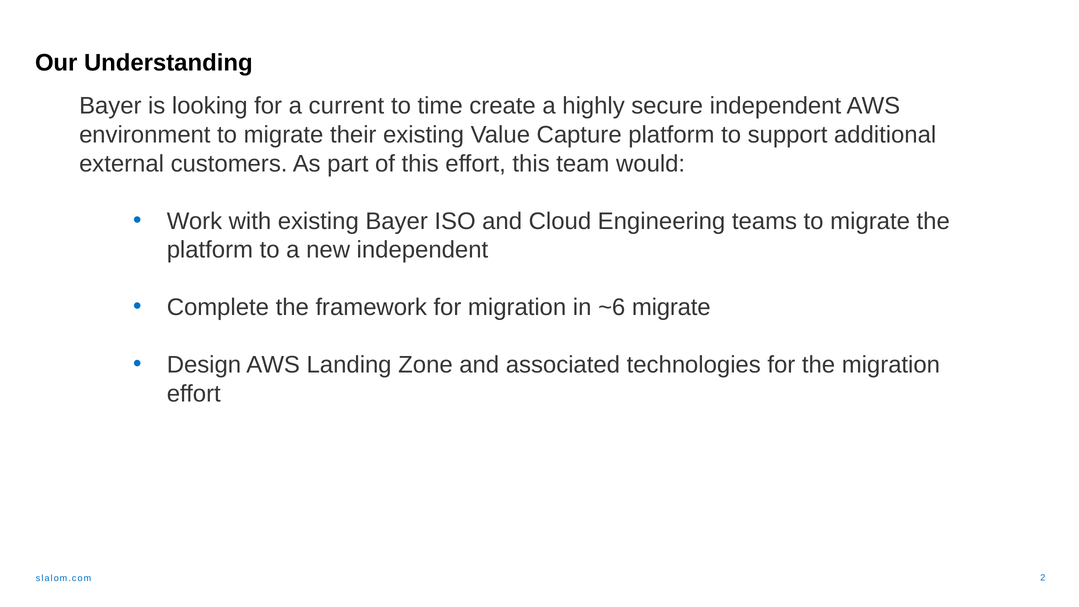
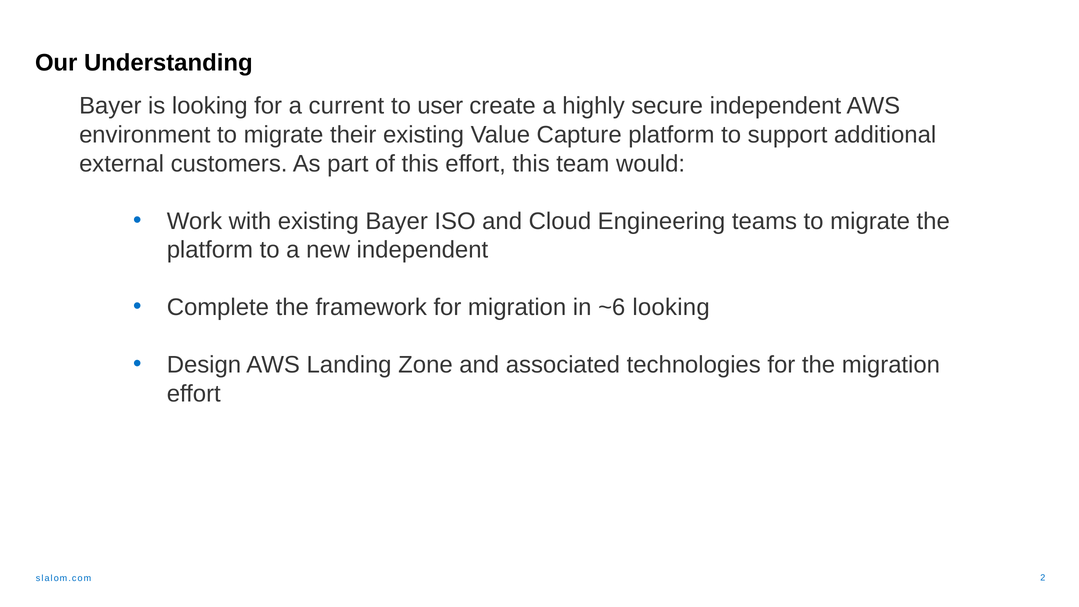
time: time -> user (440, 106)
~6 migrate: migrate -> looking (671, 307)
